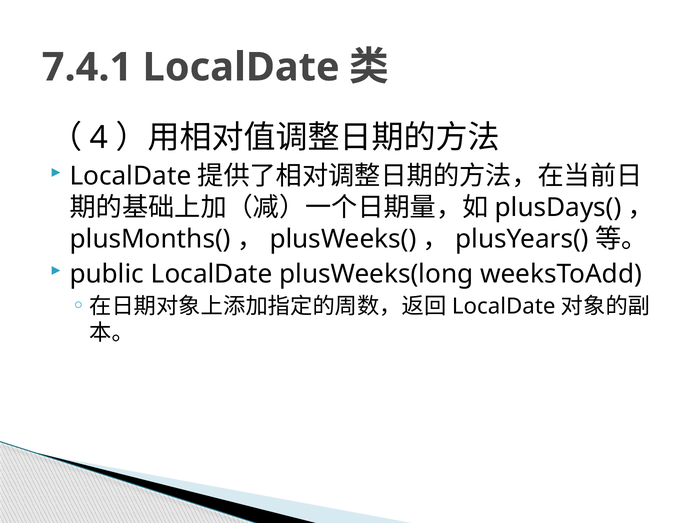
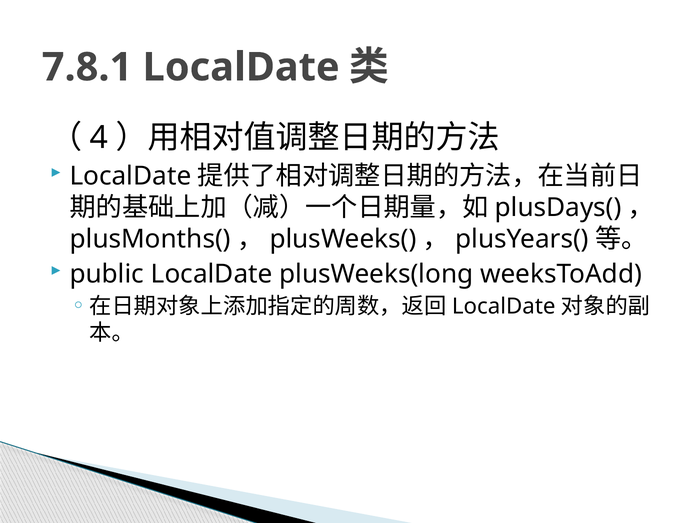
7.4.1: 7.4.1 -> 7.8.1 (87, 67)
